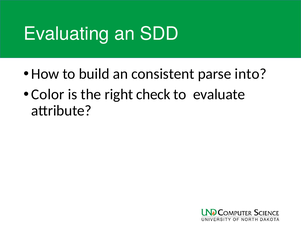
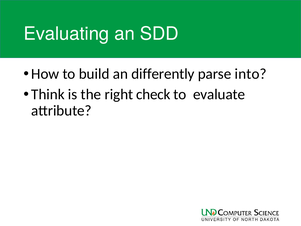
consistent: consistent -> differently (163, 74)
Color: Color -> Think (48, 94)
